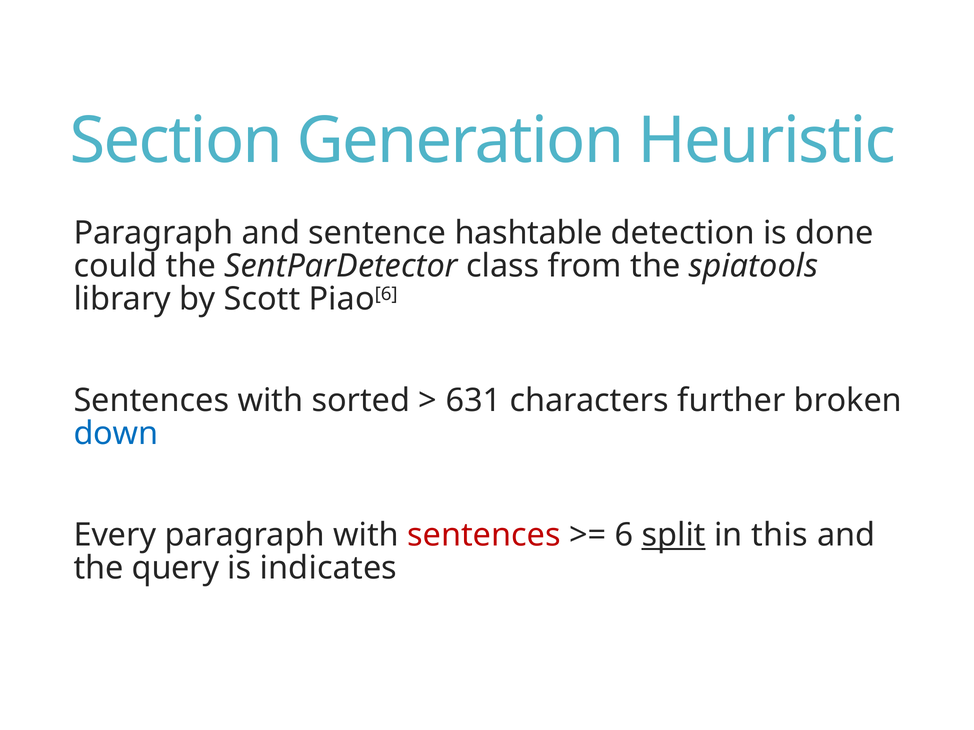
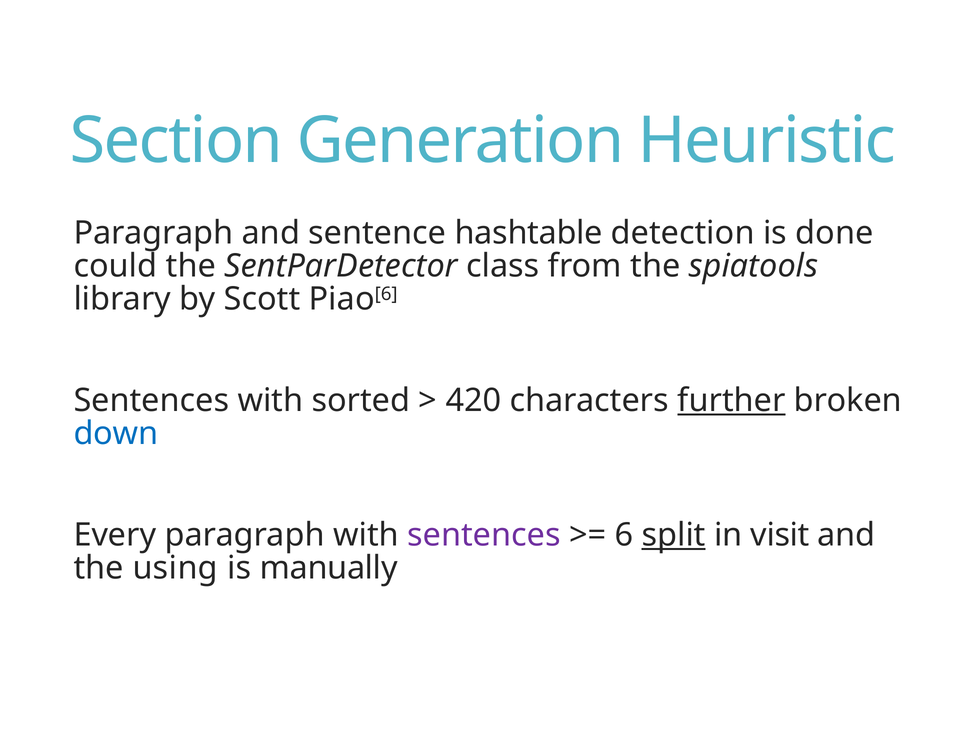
631: 631 -> 420 (473, 401)
further underline: none -> present (732, 401)
sentences colour: red -> purple (484, 535)
this: this -> visit (780, 535)
query: query -> using (175, 568)
indicates: indicates -> manually (329, 568)
